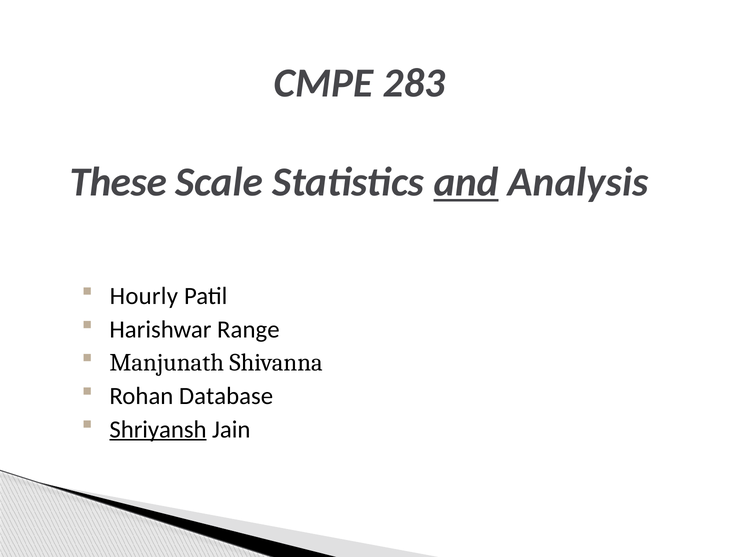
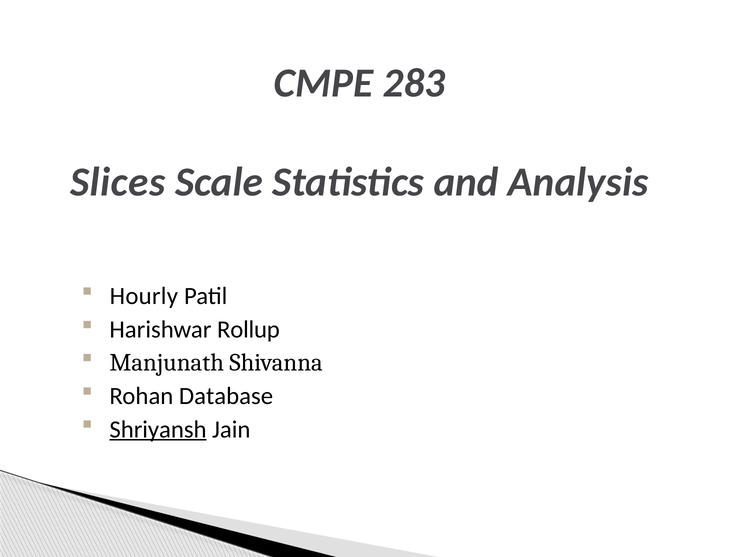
These: These -> Slices (118, 182)
and underline: present -> none (466, 182)
Range: Range -> Rollup (248, 330)
